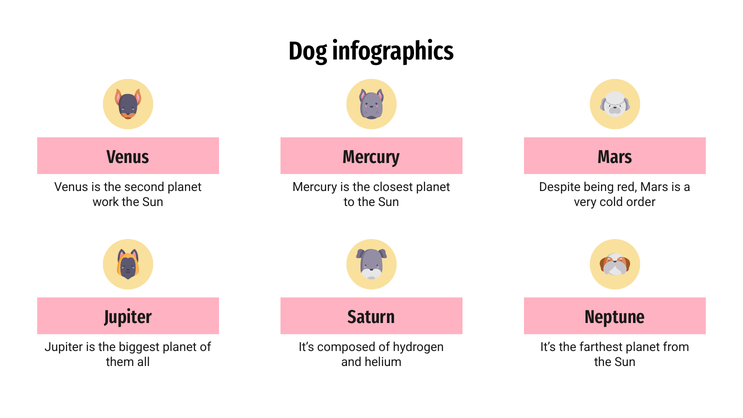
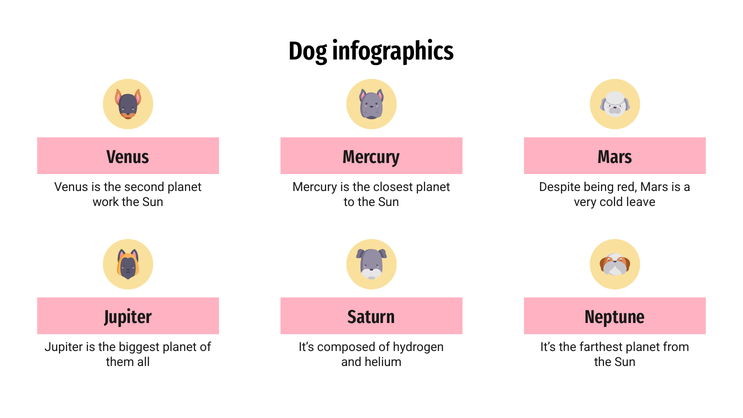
order: order -> leave (641, 202)
